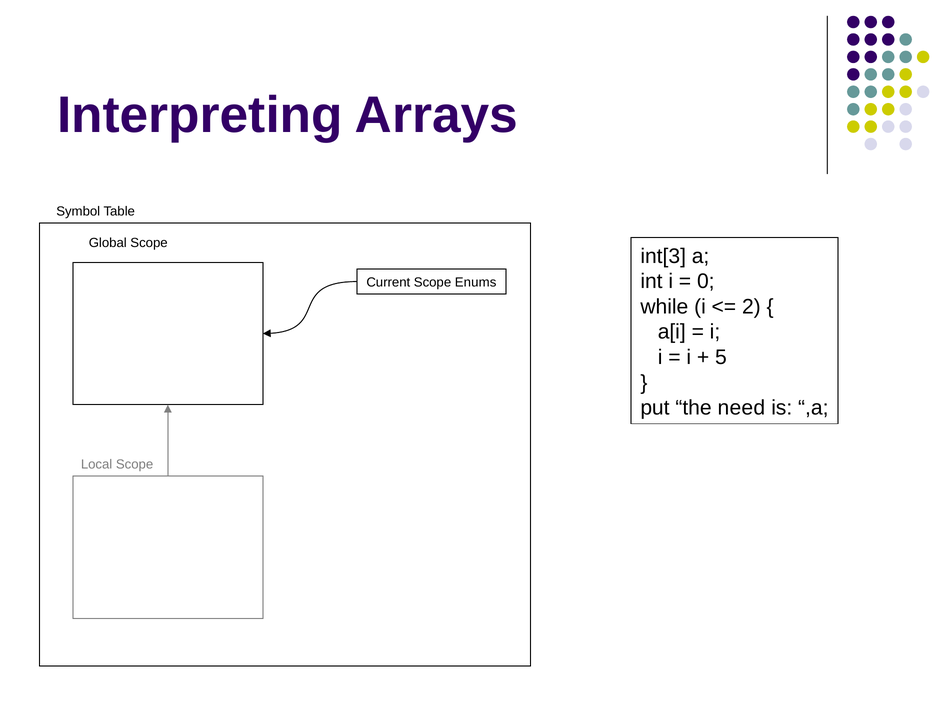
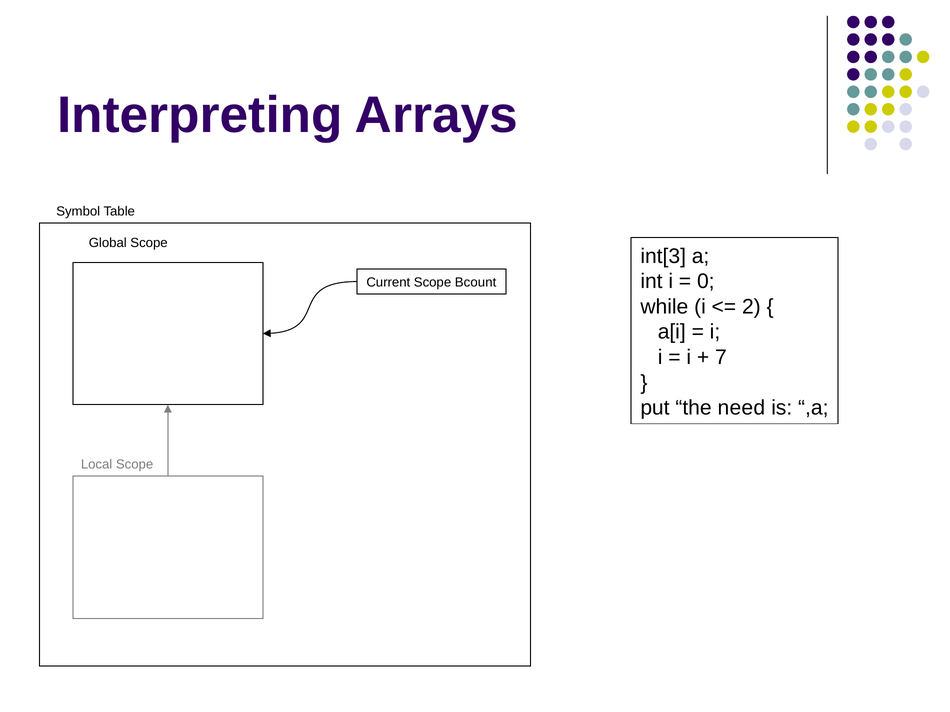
Enums: Enums -> Bcount (476, 283)
5: 5 -> 7 (721, 358)
